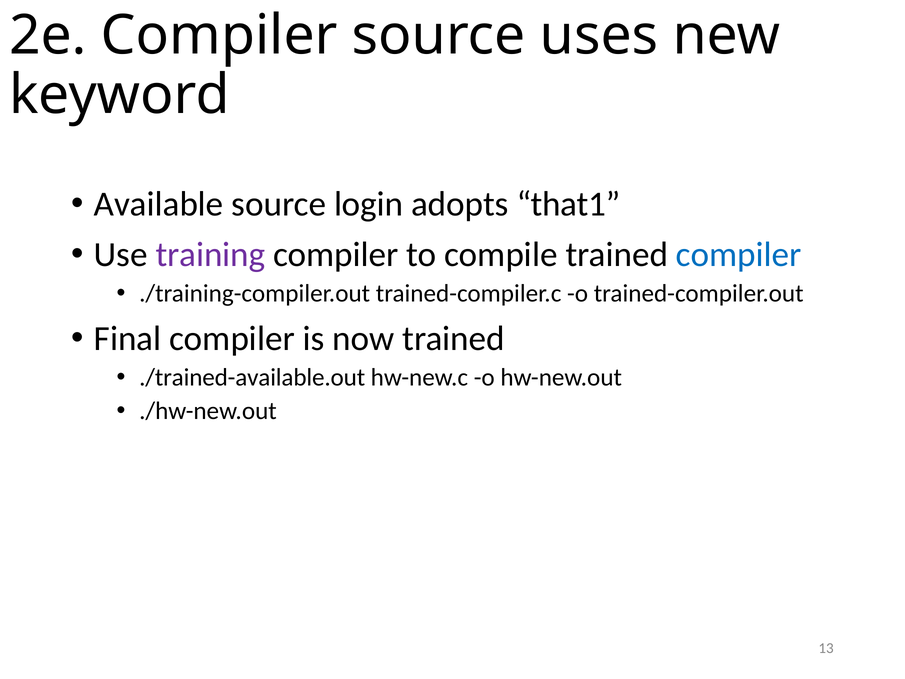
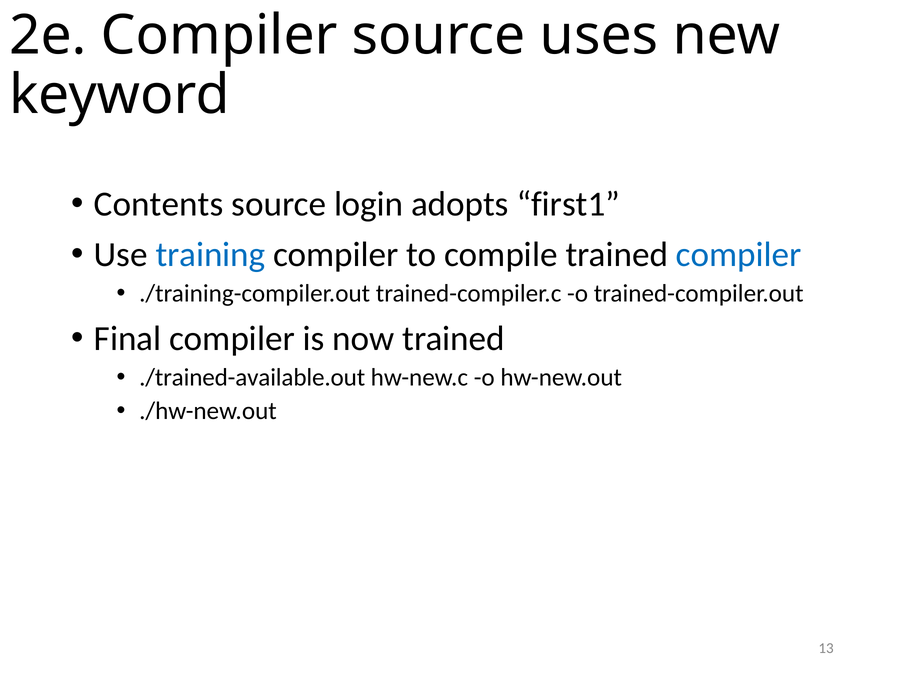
Available: Available -> Contents (159, 204)
that1: that1 -> first1 (568, 204)
training colour: purple -> blue (210, 255)
